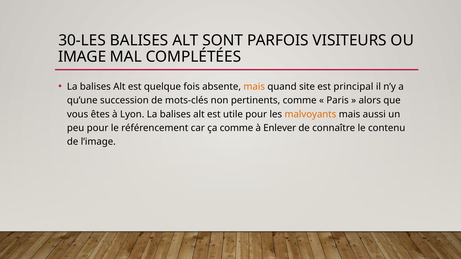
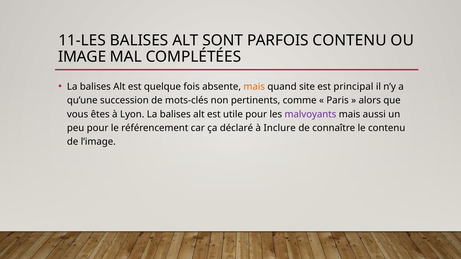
30-LES: 30-LES -> 11-LES (82, 40)
PARFOIS VISITEURS: VISITEURS -> CONTENU (350, 40)
malvoyants colour: orange -> purple (310, 114)
ça comme: comme -> déclaré (236, 128)
Enlever: Enlever -> Inclure (280, 128)
